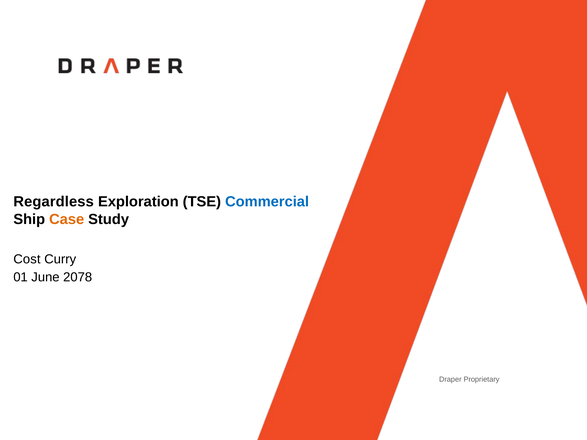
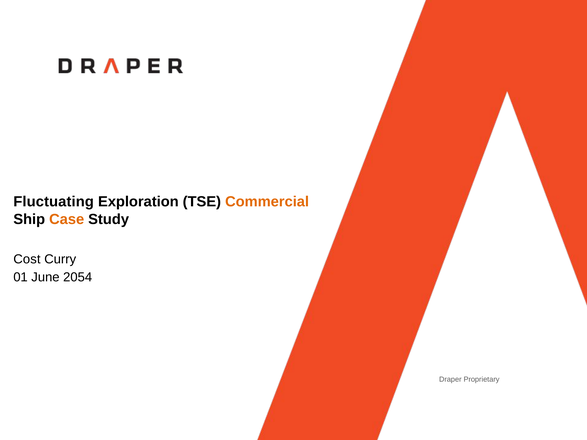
Regardless: Regardless -> Fluctuating (54, 202)
Commercial colour: blue -> orange (267, 202)
2078: 2078 -> 2054 (78, 278)
